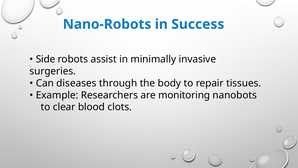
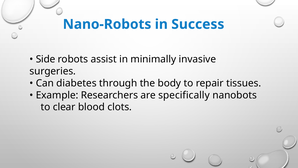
diseases: diseases -> diabetes (76, 83)
monitoring: monitoring -> specifically (184, 95)
